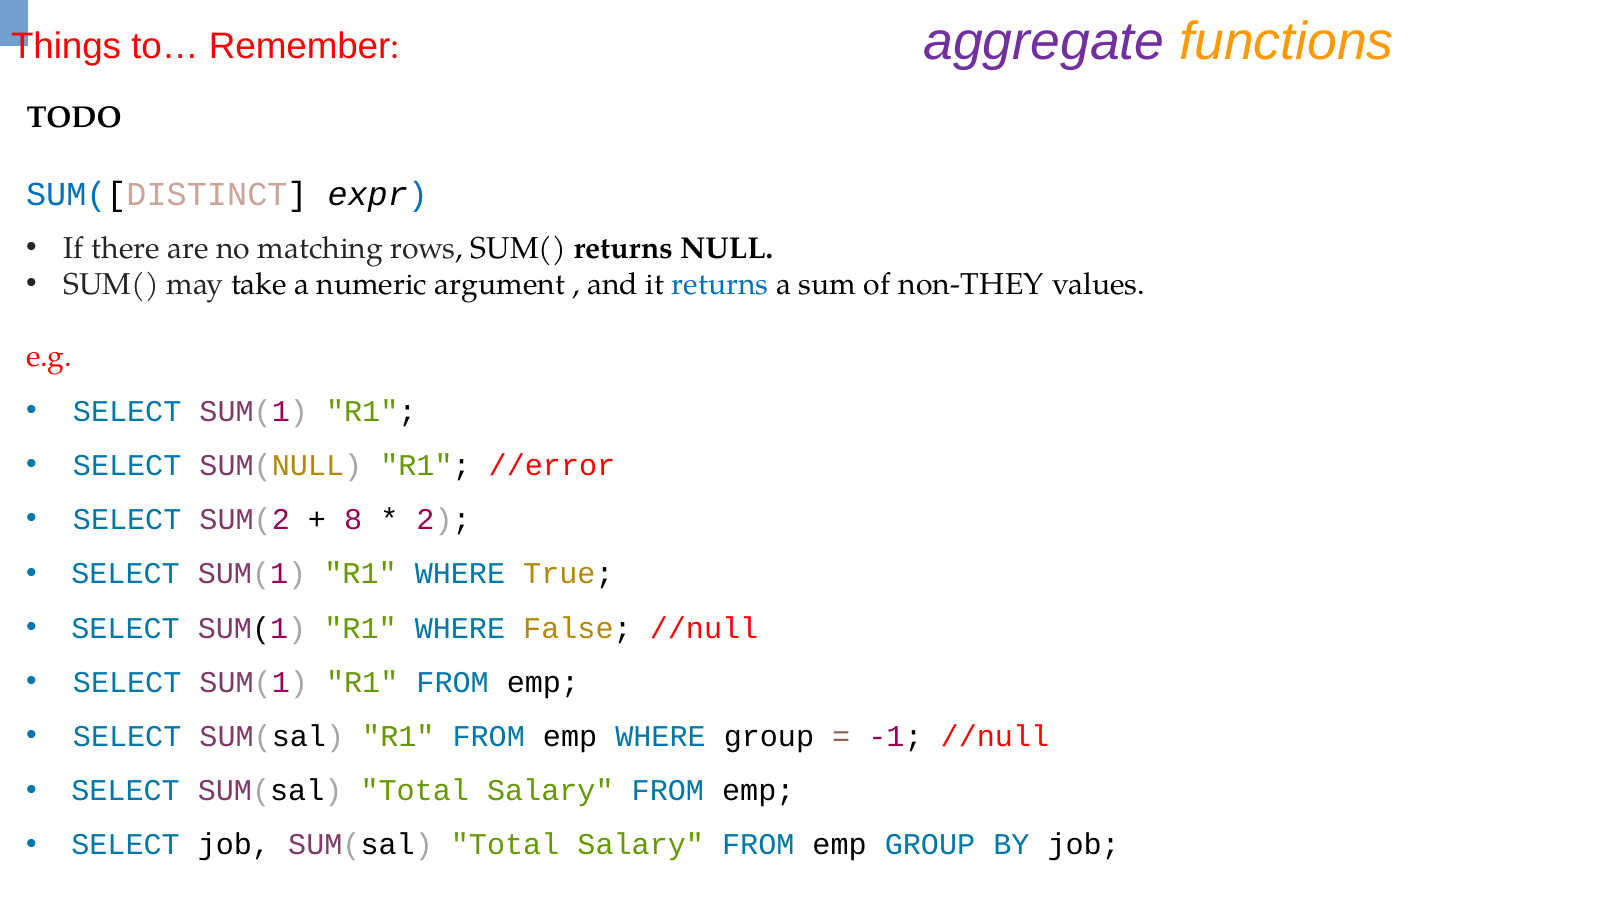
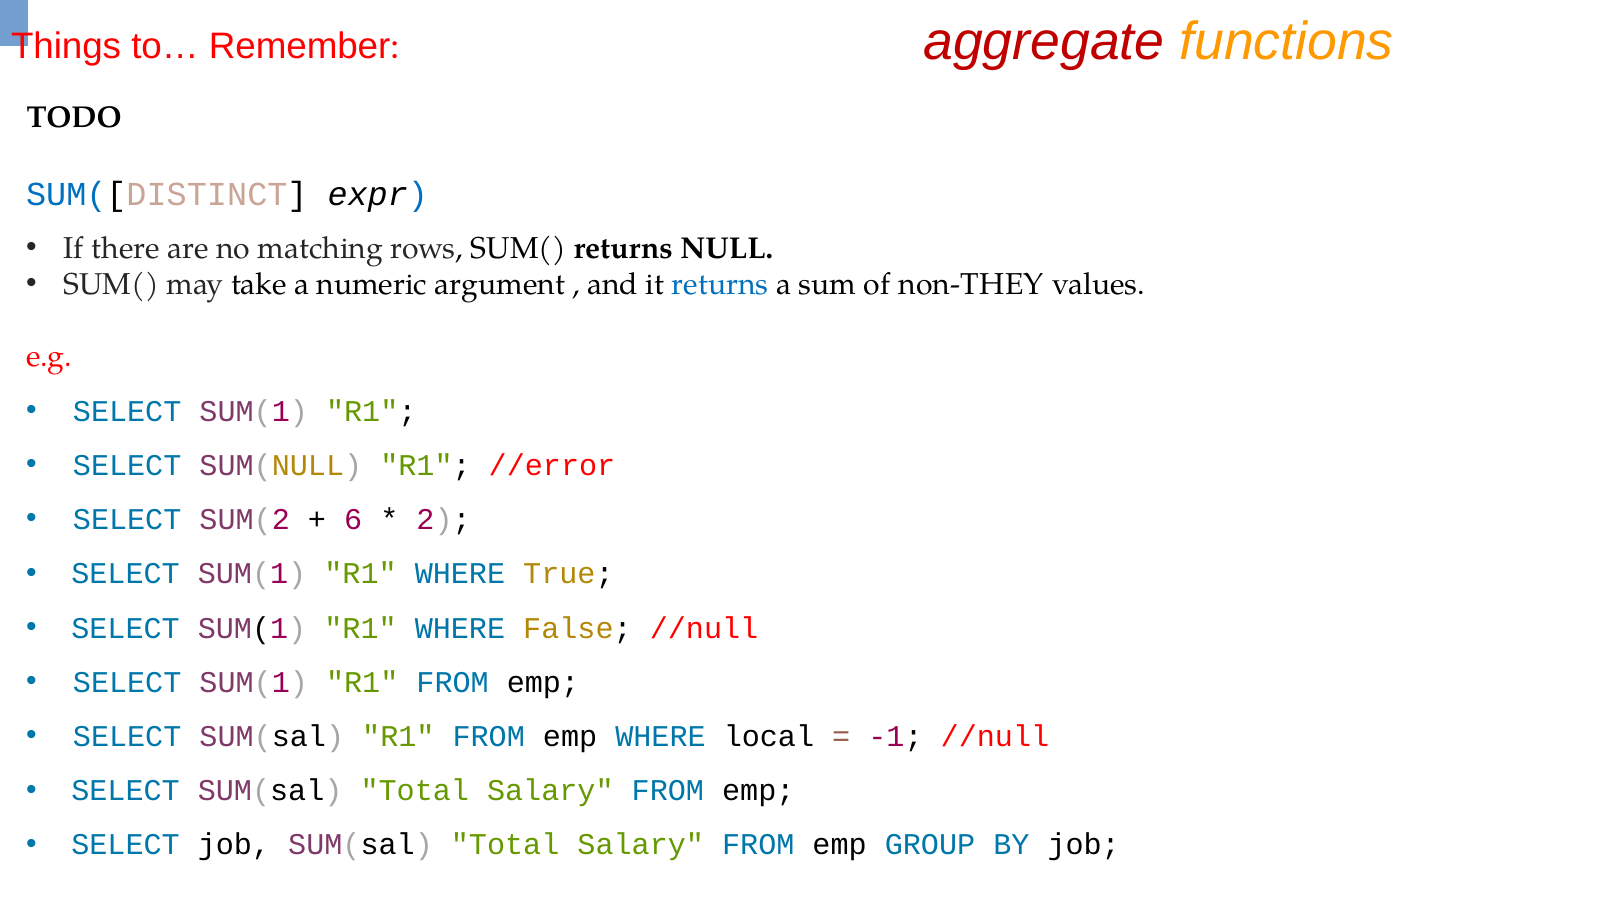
aggregate colour: purple -> red (1044, 42)
8: 8 -> 6 (353, 520)
WHERE group: group -> local (769, 736)
